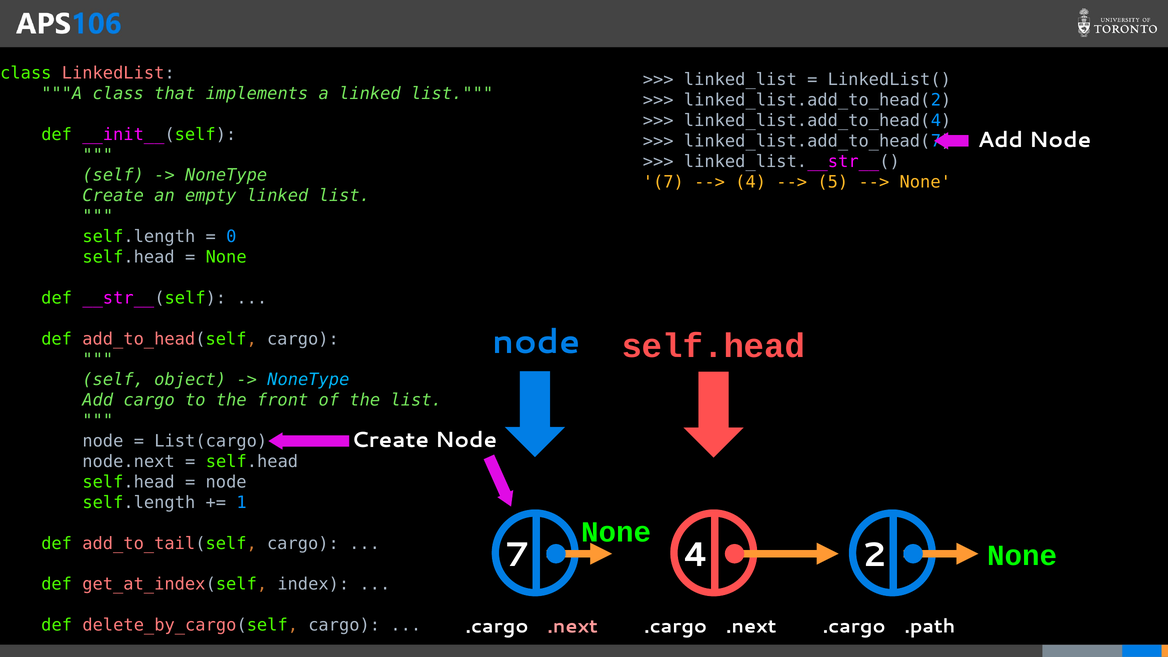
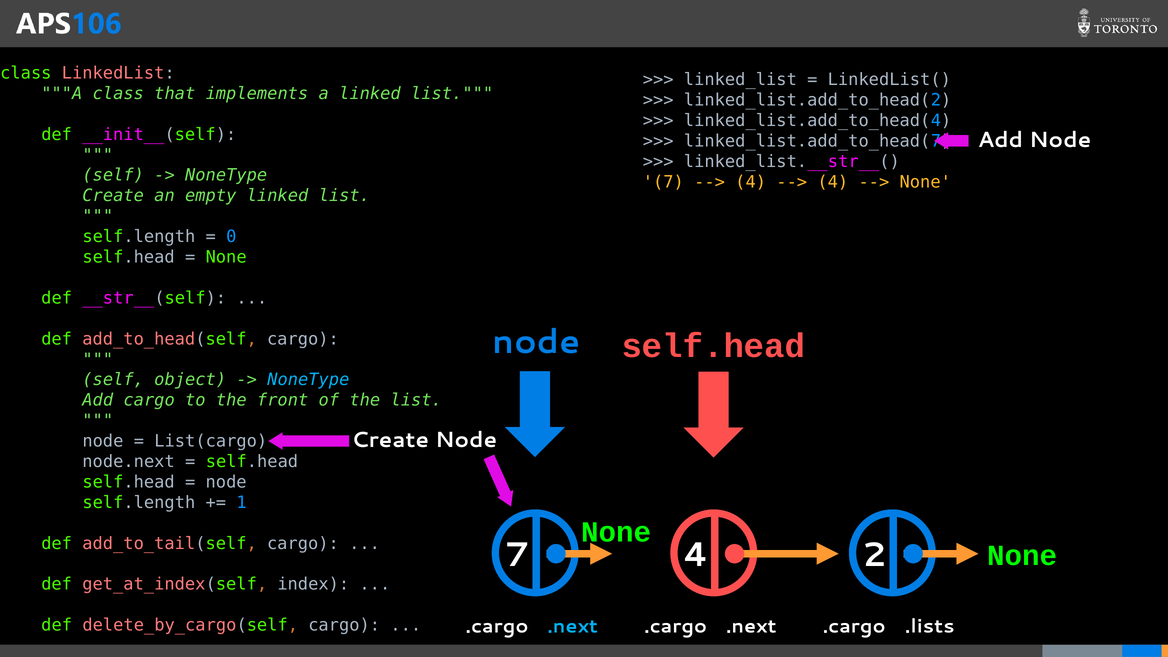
5: 5 -> 4 (833, 182)
.next colour: pink -> light blue (573, 626)
.path: .path -> .lists (930, 626)
